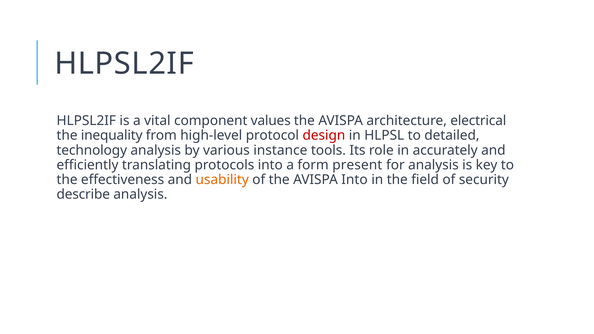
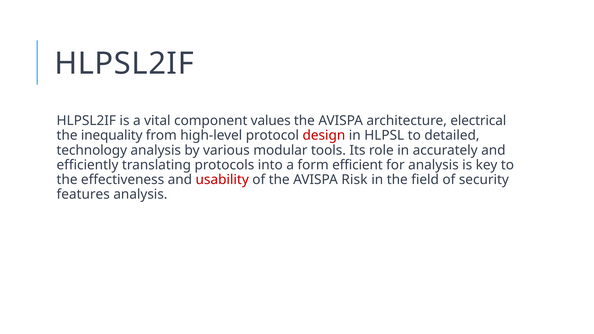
instance: instance -> modular (280, 150)
present: present -> efficient (357, 165)
usability colour: orange -> red (222, 180)
AVISPA Into: Into -> Risk (354, 180)
describe: describe -> features (83, 194)
